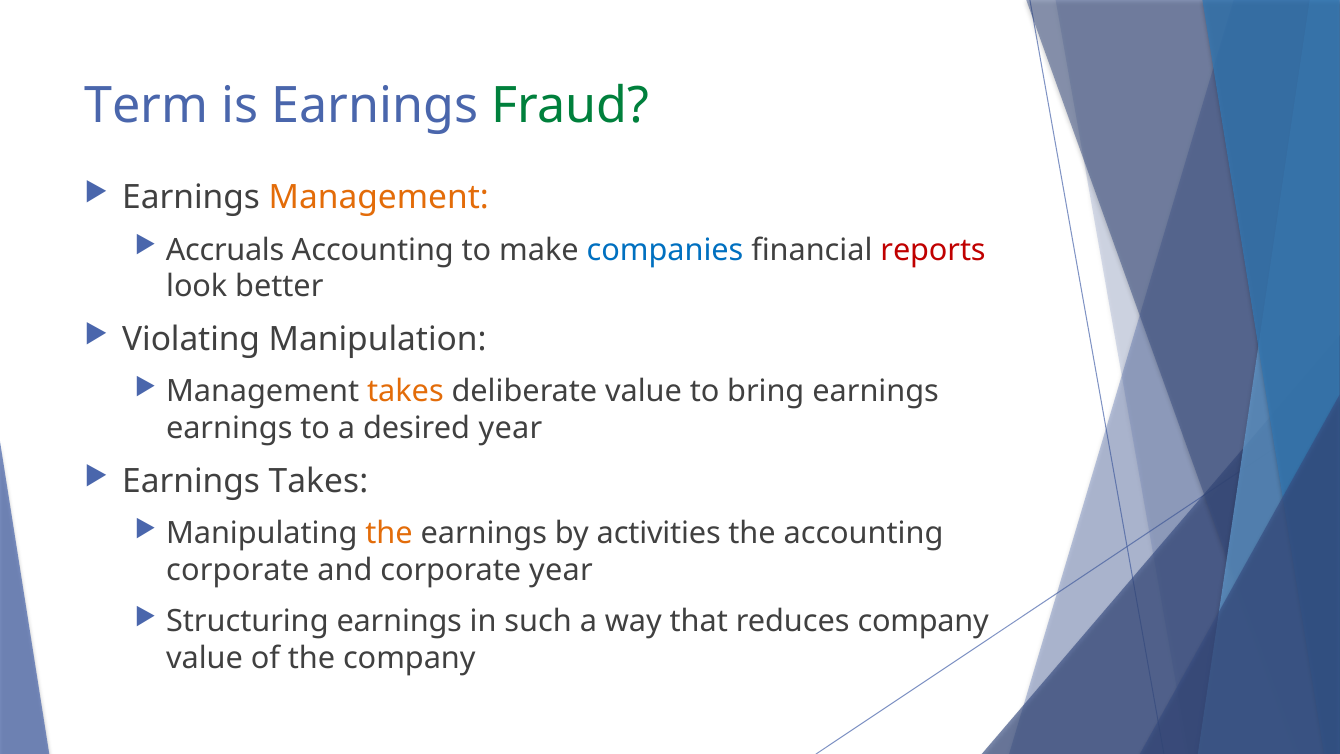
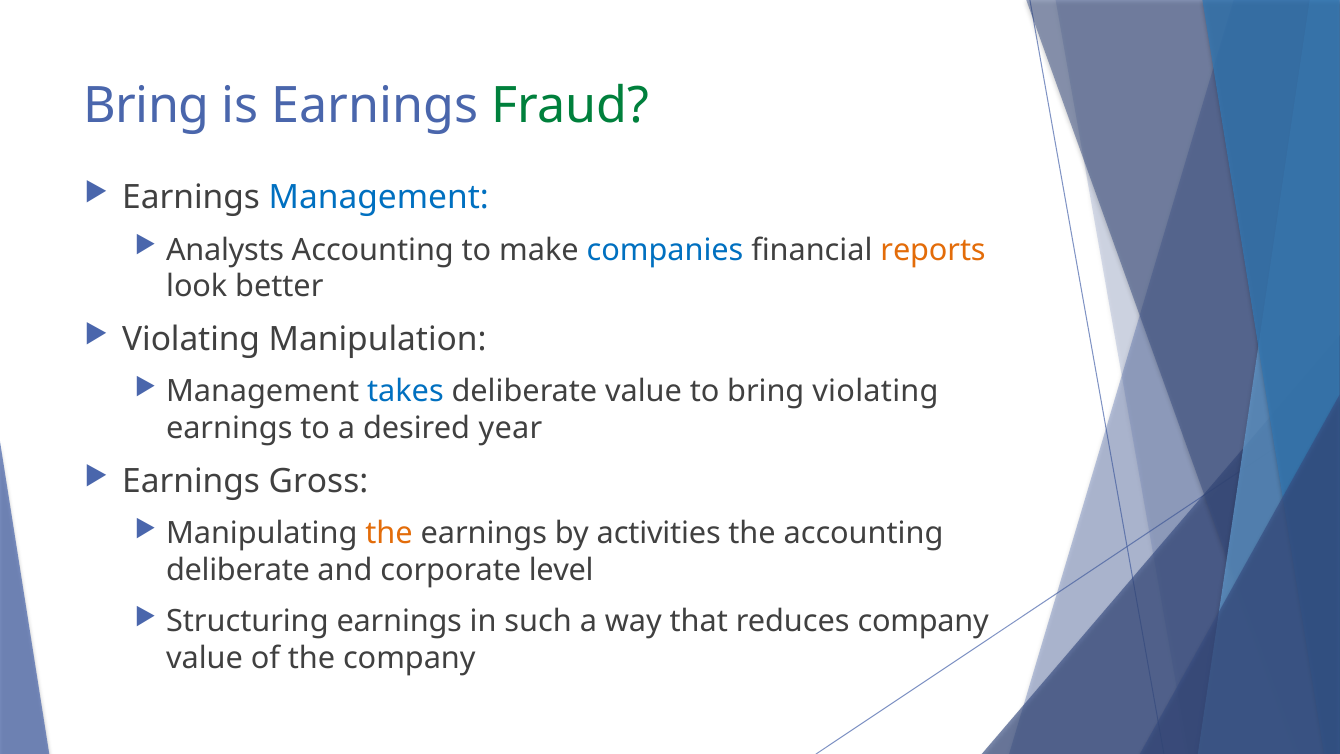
Term: Term -> Bring (147, 106)
Management colour: orange -> blue (379, 198)
Accruals: Accruals -> Analysts (225, 250)
reports colour: red -> orange (933, 250)
takes colour: orange -> blue (405, 392)
bring earnings: earnings -> violating (875, 392)
Earnings Takes: Takes -> Gross (318, 481)
corporate: corporate -> deliberate (238, 570)
corporate year: year -> level (561, 570)
